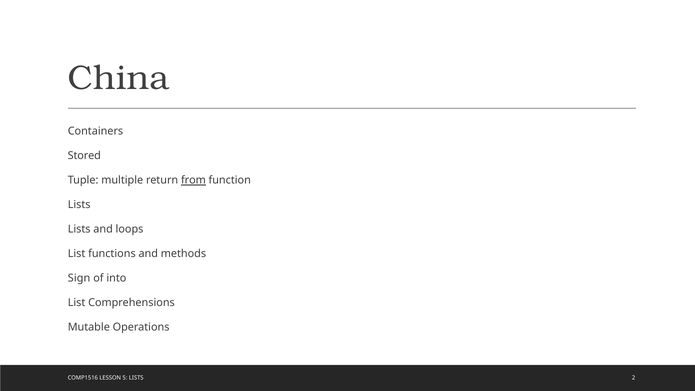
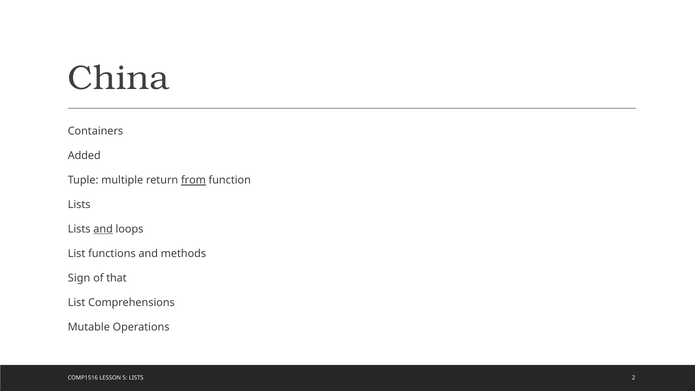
Stored: Stored -> Added (84, 156)
and underline: none -> present (103, 229)
into: into -> that (116, 278)
